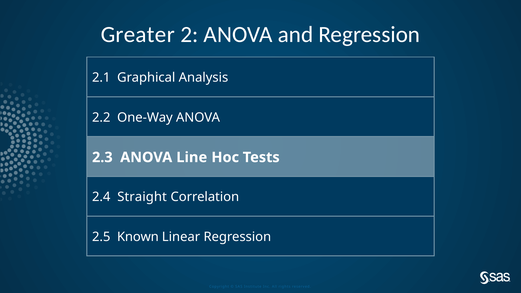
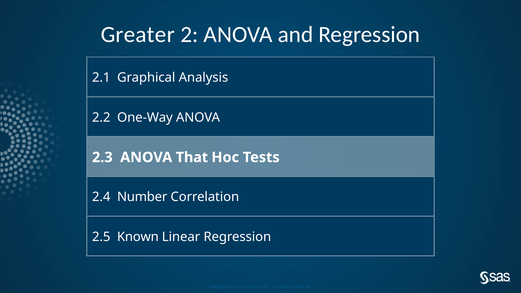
Line: Line -> That (192, 157)
Straight: Straight -> Number (142, 197)
